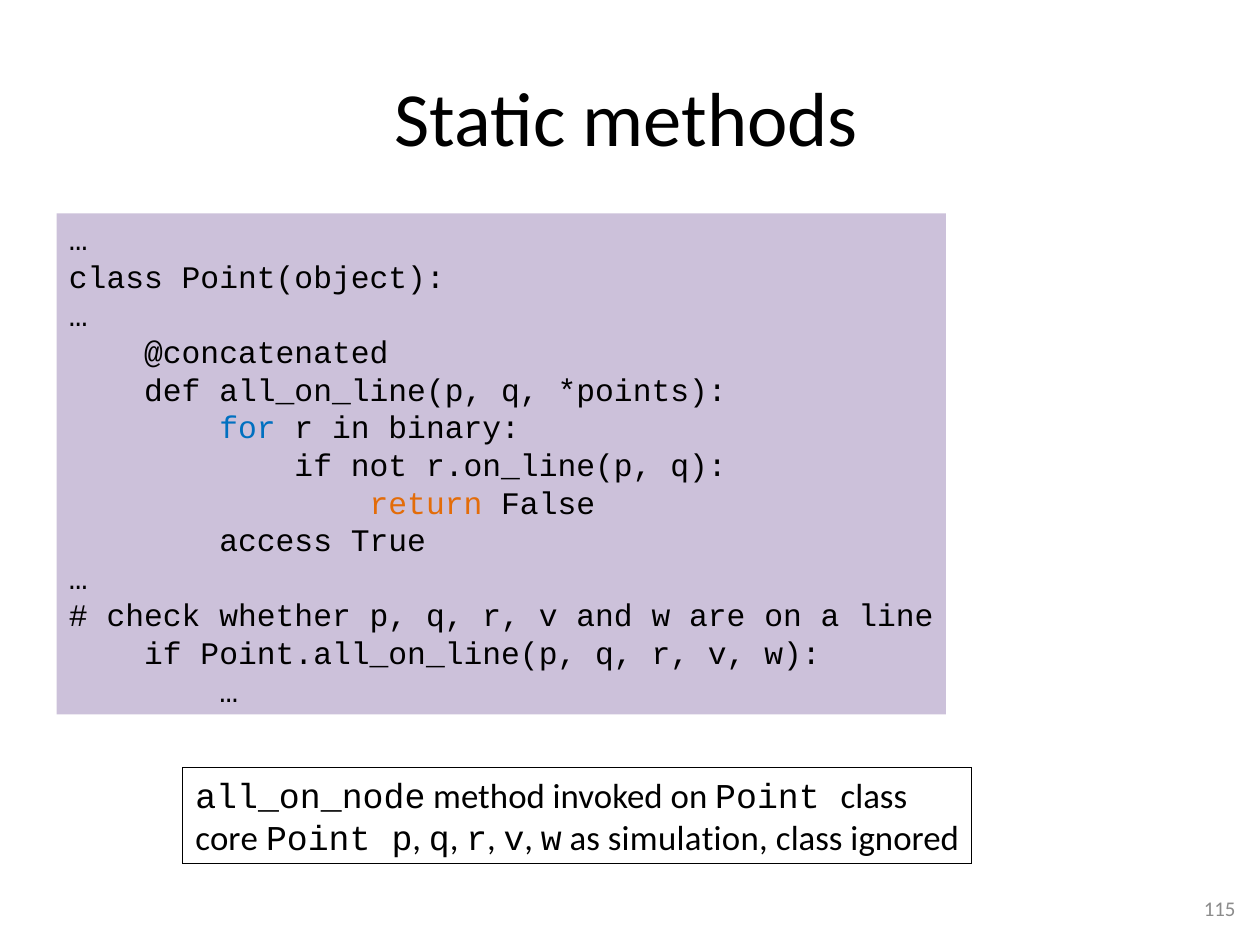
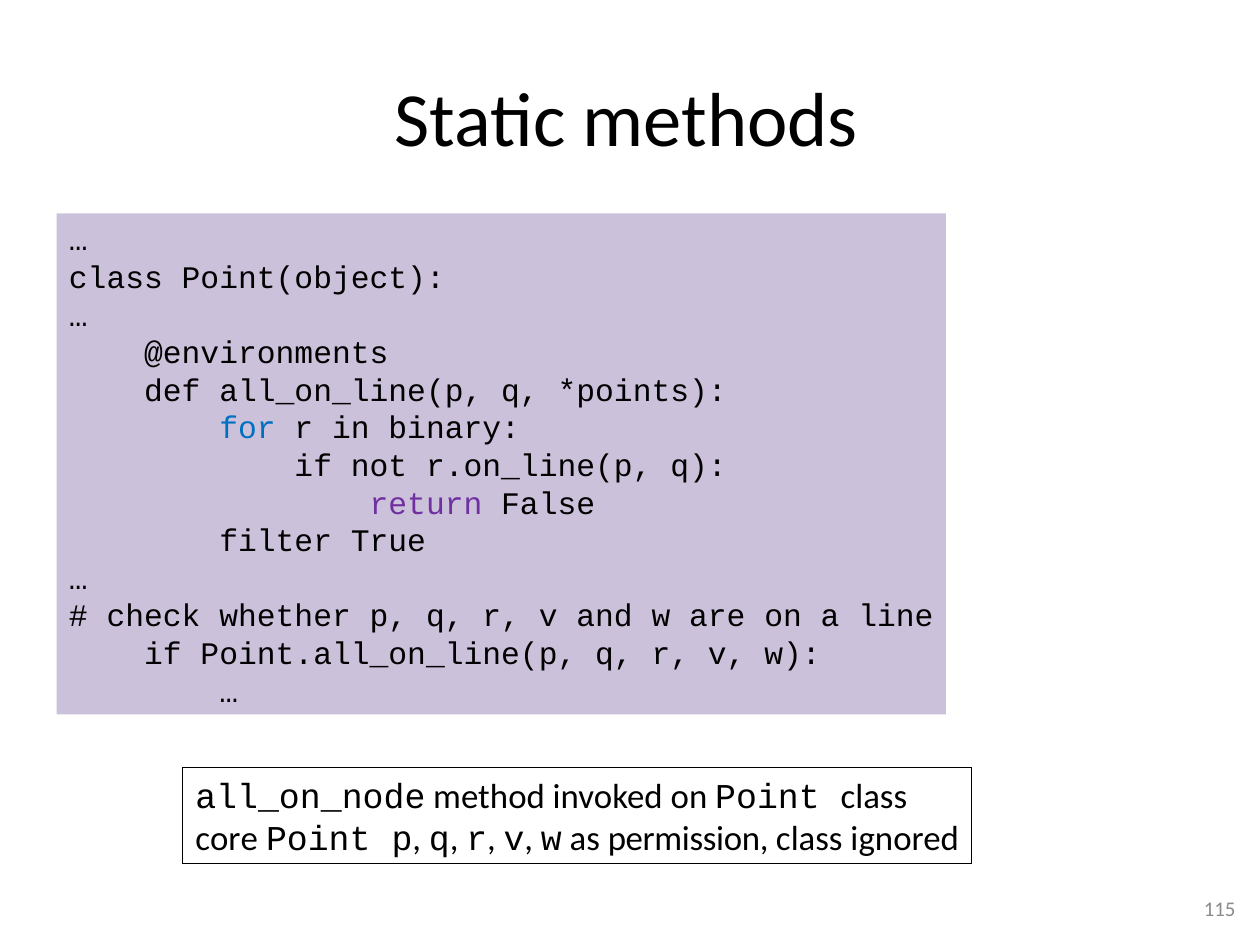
@concatenated: @concatenated -> @environments (266, 353)
return colour: orange -> purple (426, 504)
access: access -> filter (276, 541)
simulation: simulation -> permission (688, 839)
